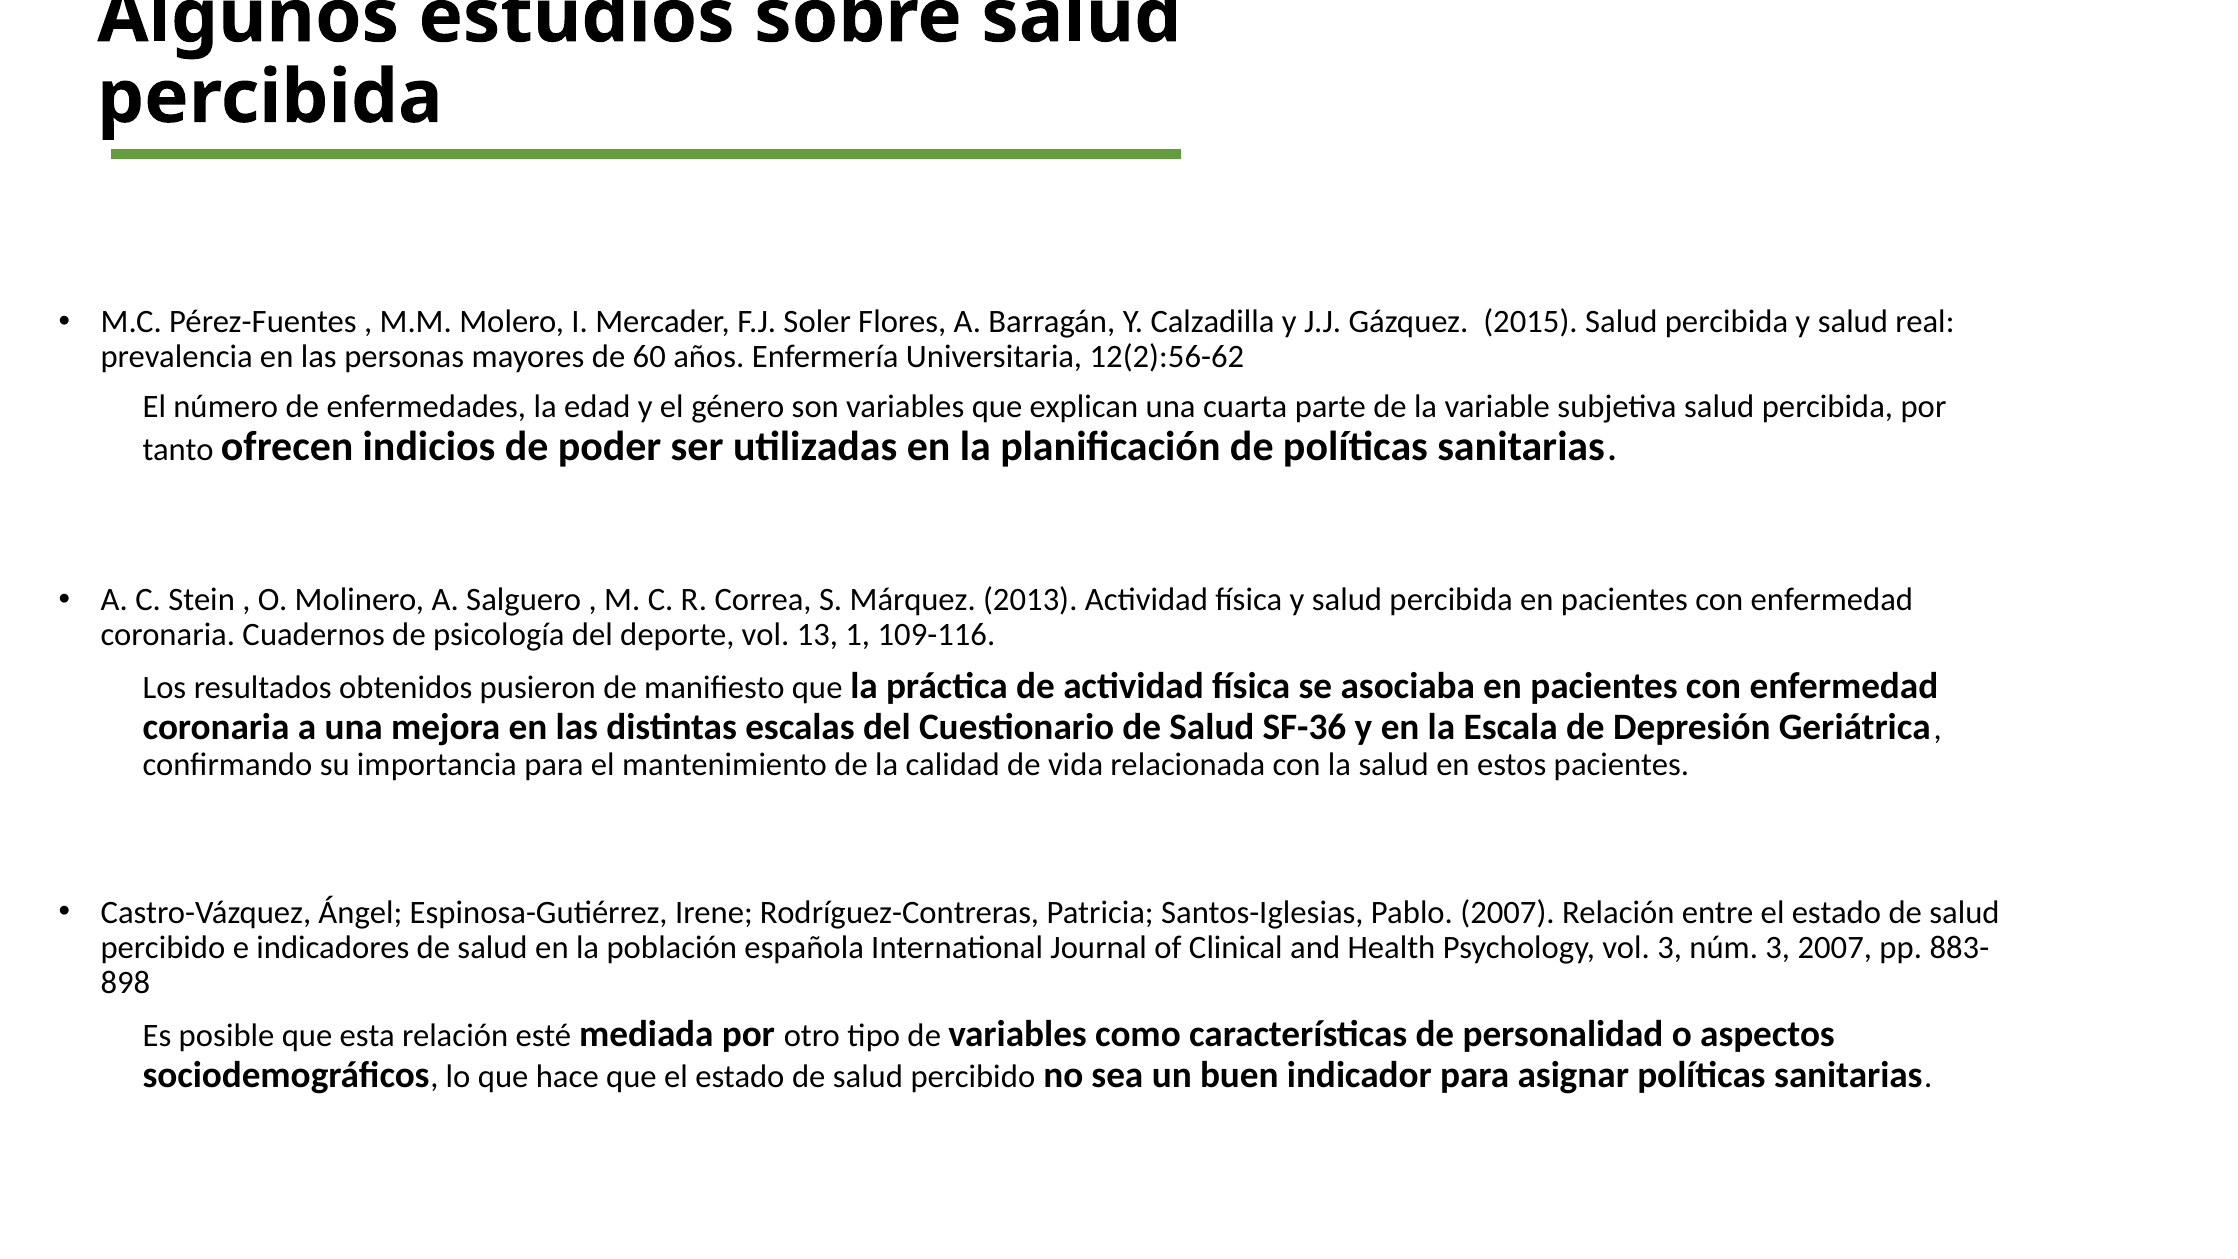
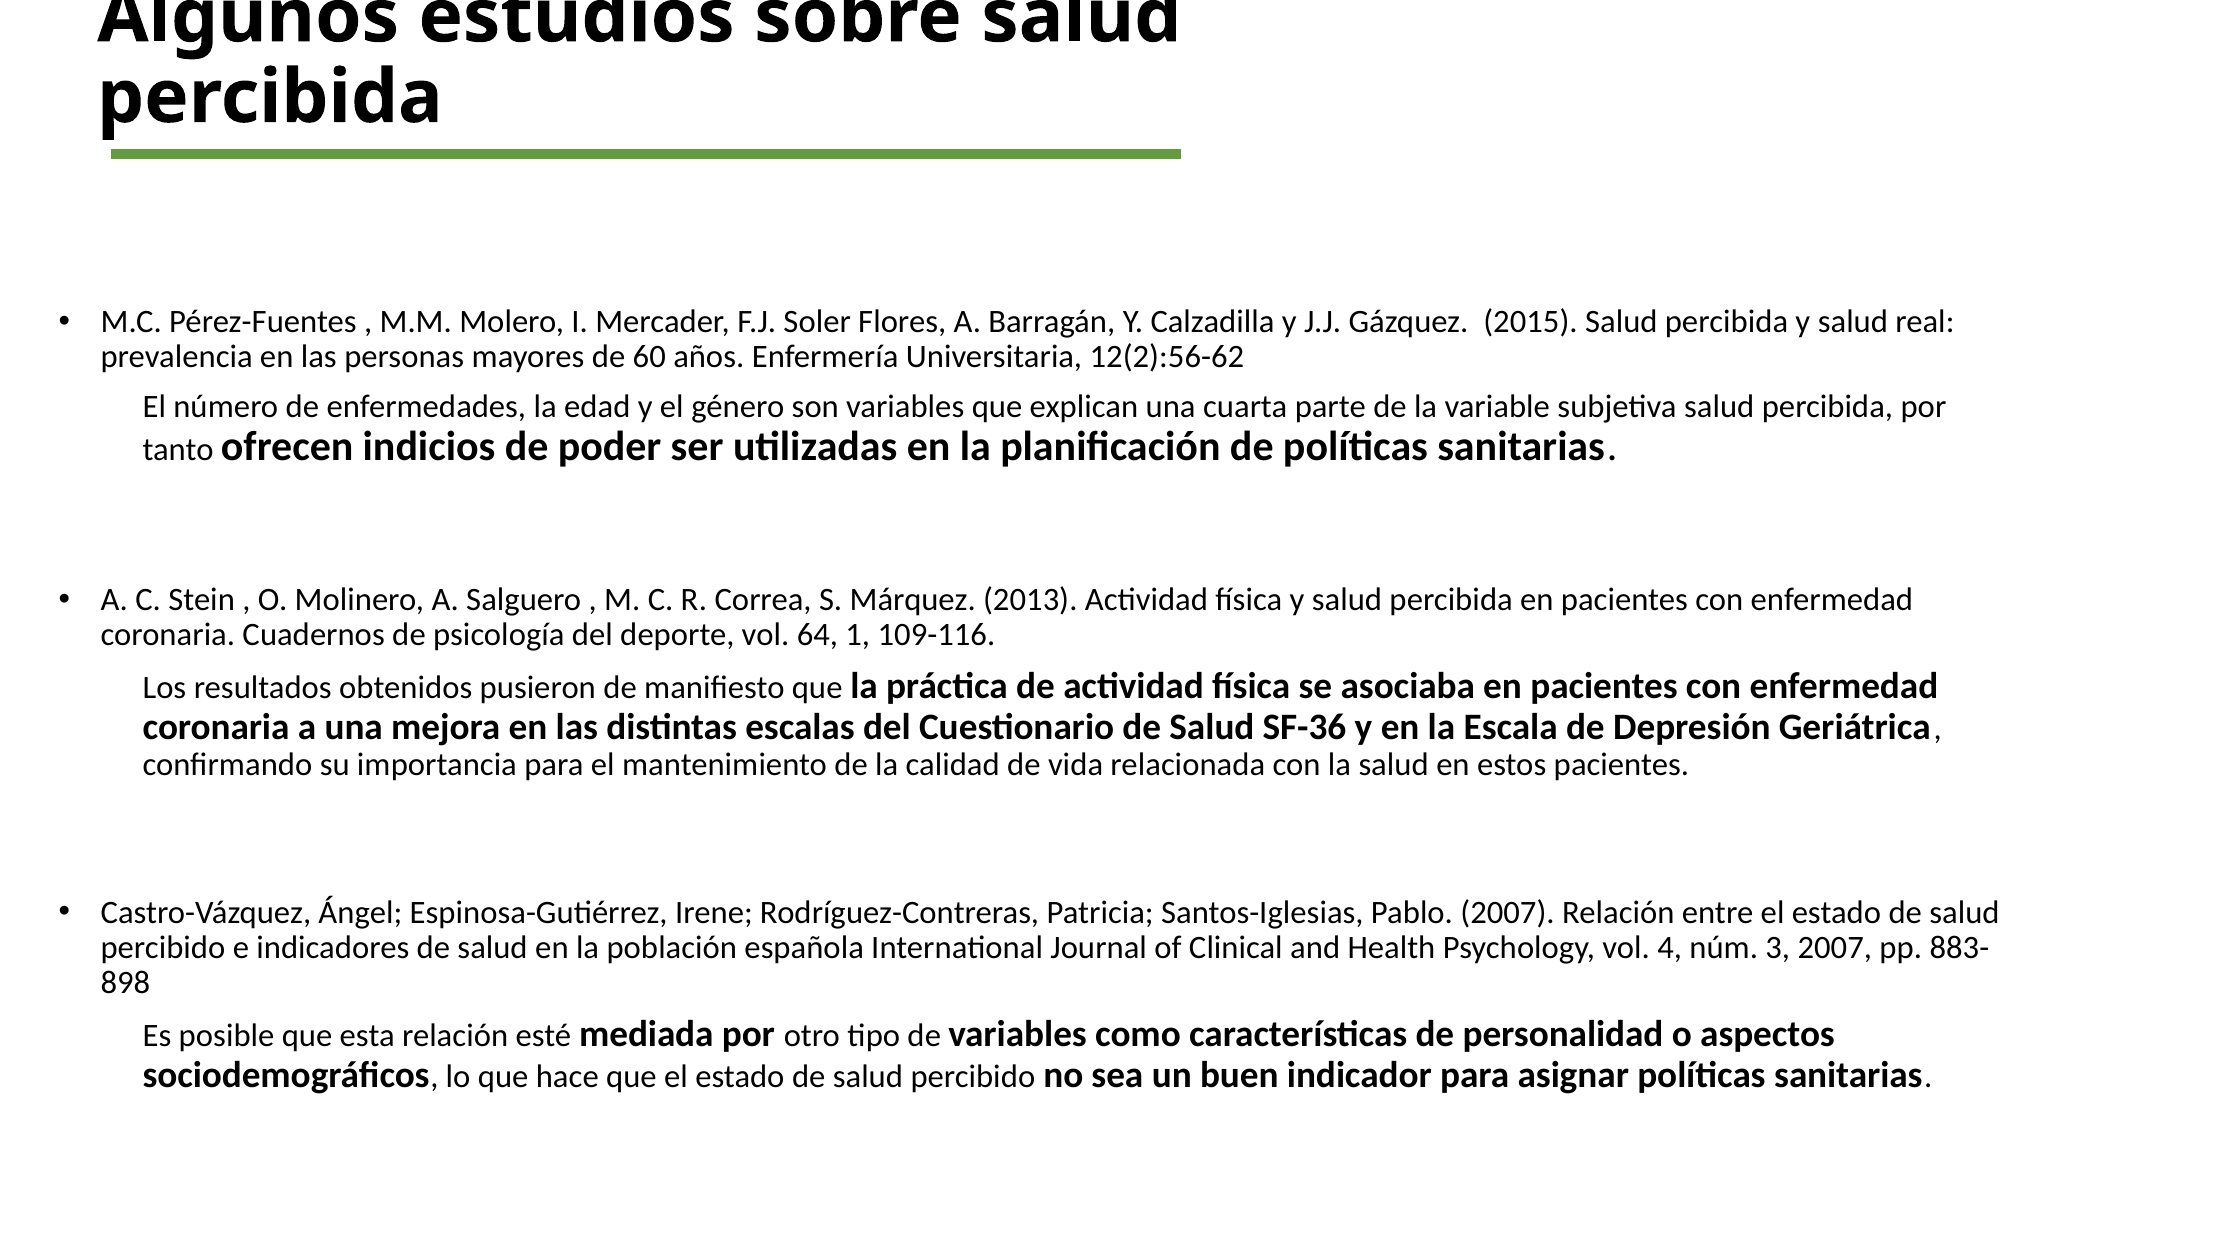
13: 13 -> 64 (817, 635)
vol 3: 3 -> 4 (1670, 948)
